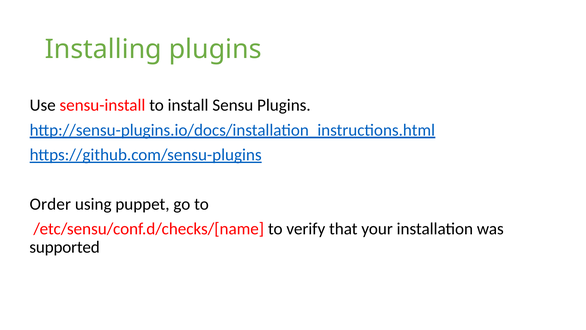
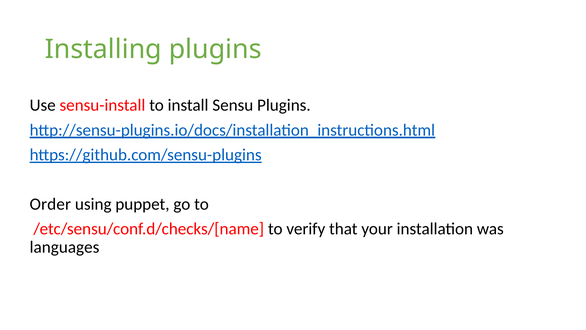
supported: supported -> languages (64, 247)
